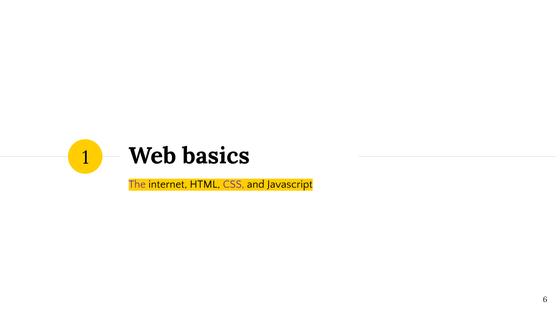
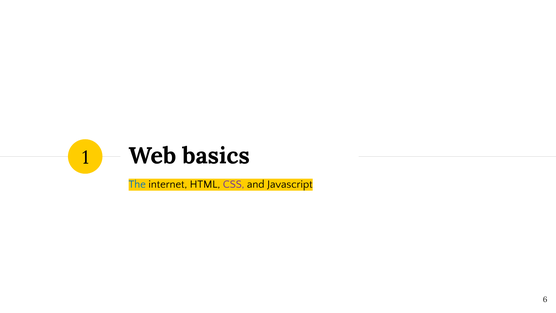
The colour: purple -> blue (137, 184)
